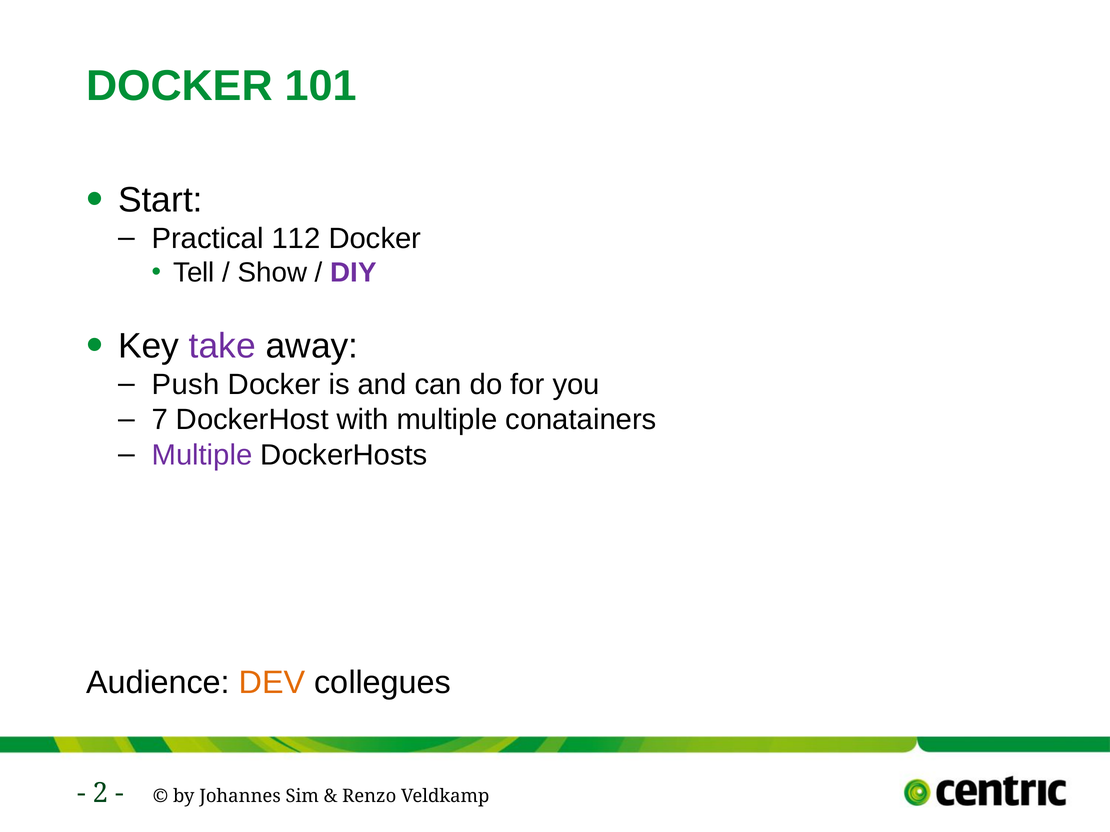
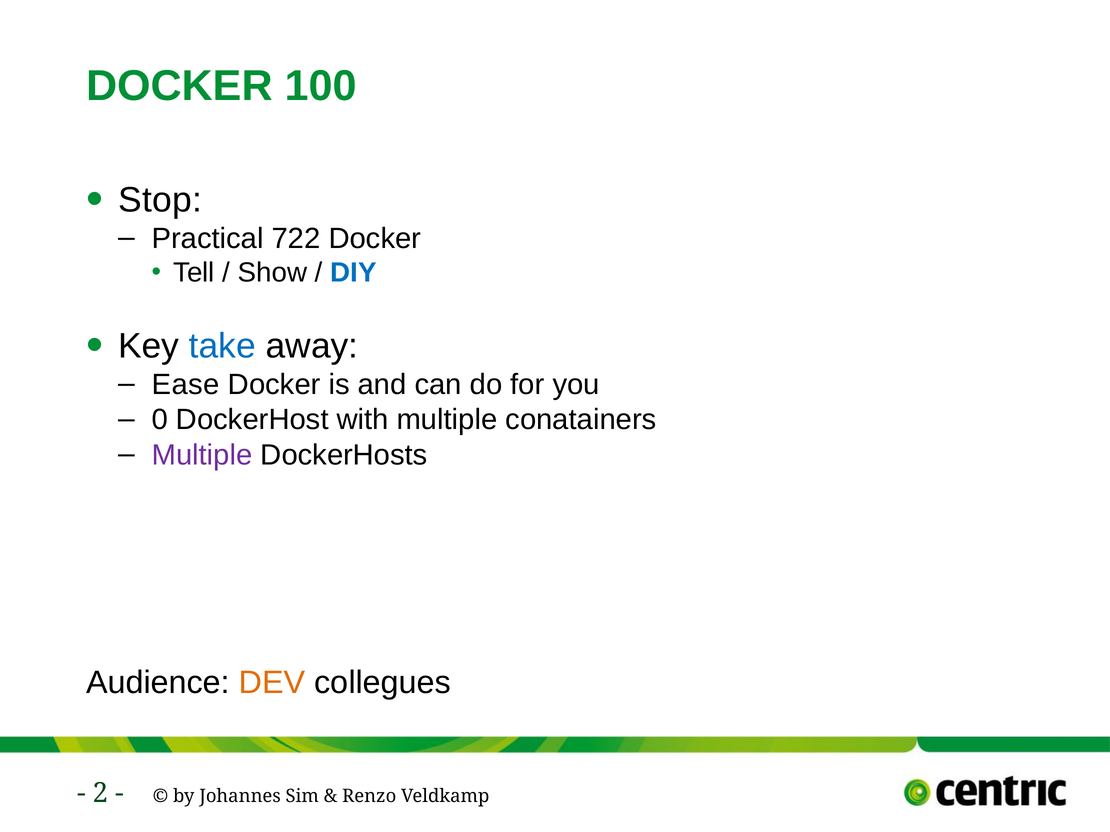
101: 101 -> 100 (321, 86)
Start: Start -> Stop (160, 200)
112: 112 -> 722 (296, 239)
DIY colour: purple -> blue (353, 273)
take colour: purple -> blue (222, 346)
Push: Push -> Ease (186, 385)
7: 7 -> 0 (160, 420)
